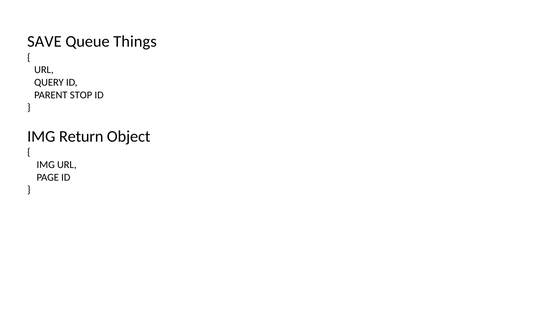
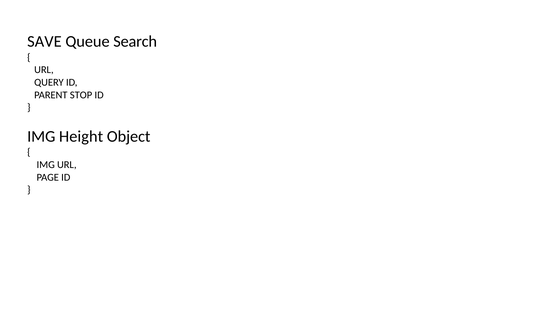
Things: Things -> Search (135, 42)
Return: Return -> Height (81, 136)
